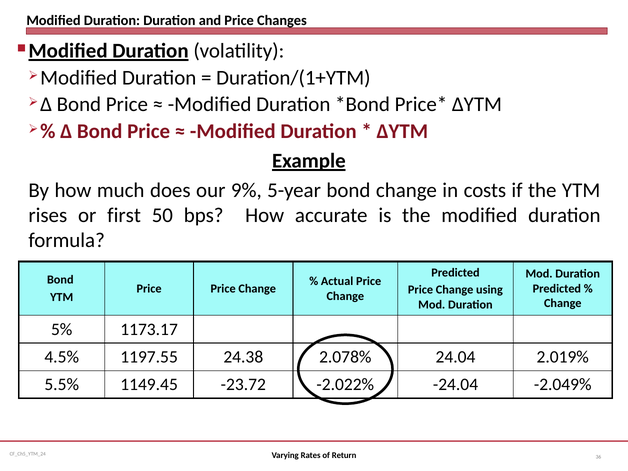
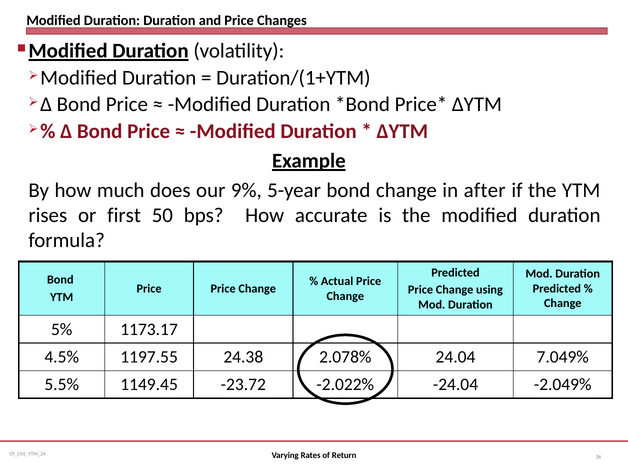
costs: costs -> after (485, 190)
2.019%: 2.019% -> 7.049% (563, 357)
